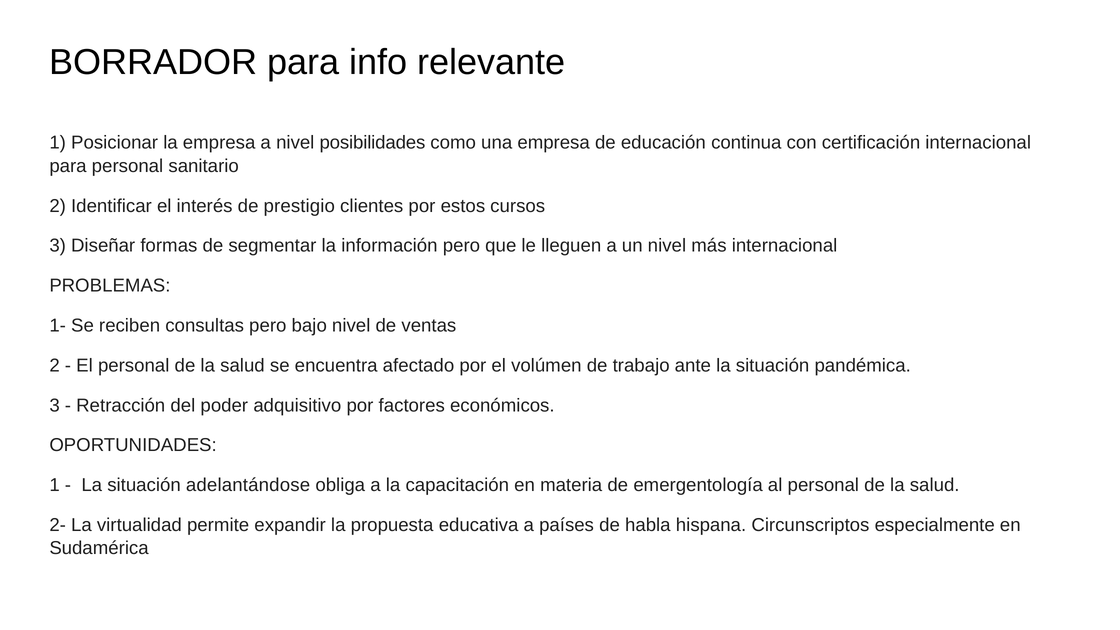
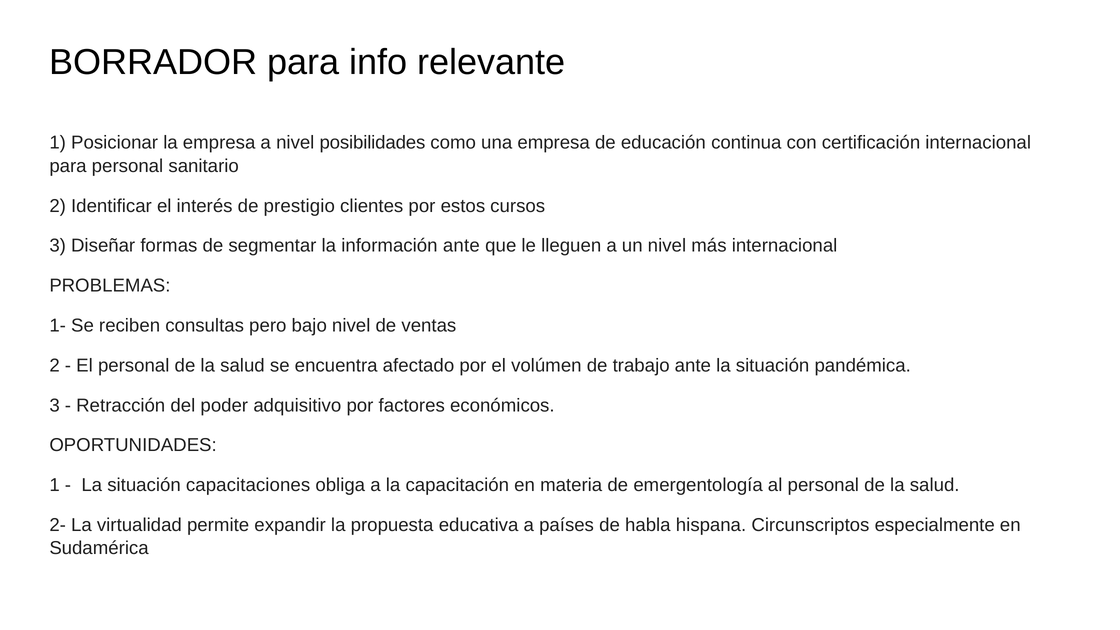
información pero: pero -> ante (461, 246)
adelantándose: adelantándose -> capacitaciones (248, 485)
